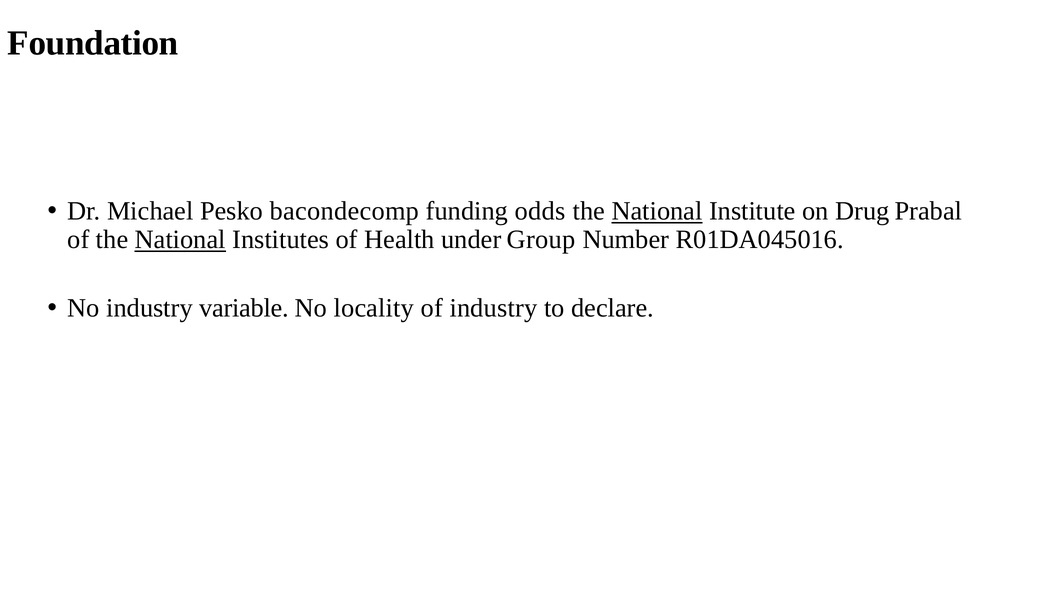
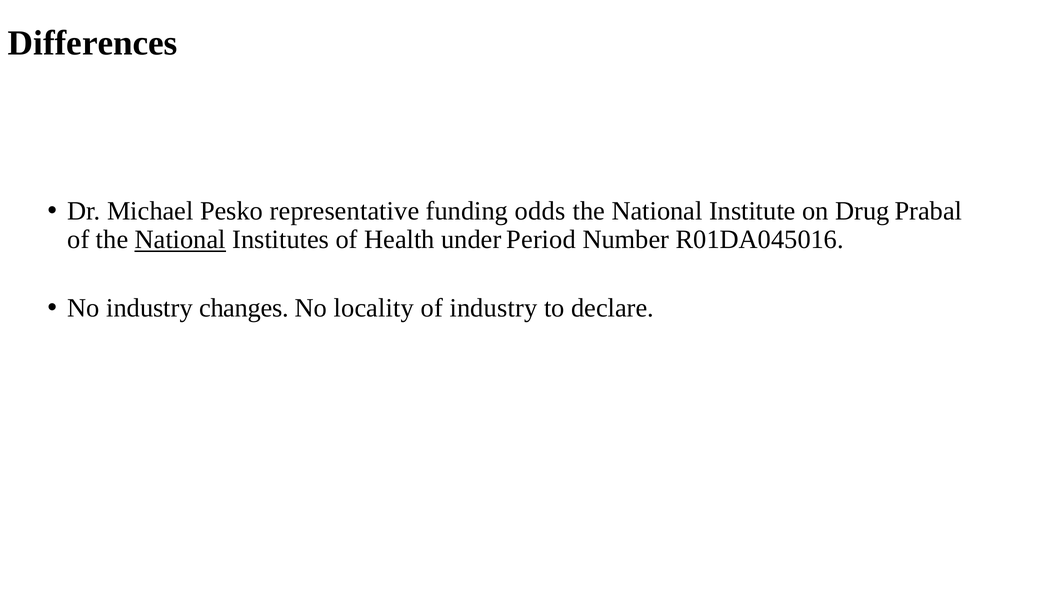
Foundation: Foundation -> Differences (93, 43)
bacondecomp: bacondecomp -> representative (345, 211)
National underline: present -> none (657, 211)
Group: Group -> Period (541, 240)
variable: variable -> changes (244, 308)
